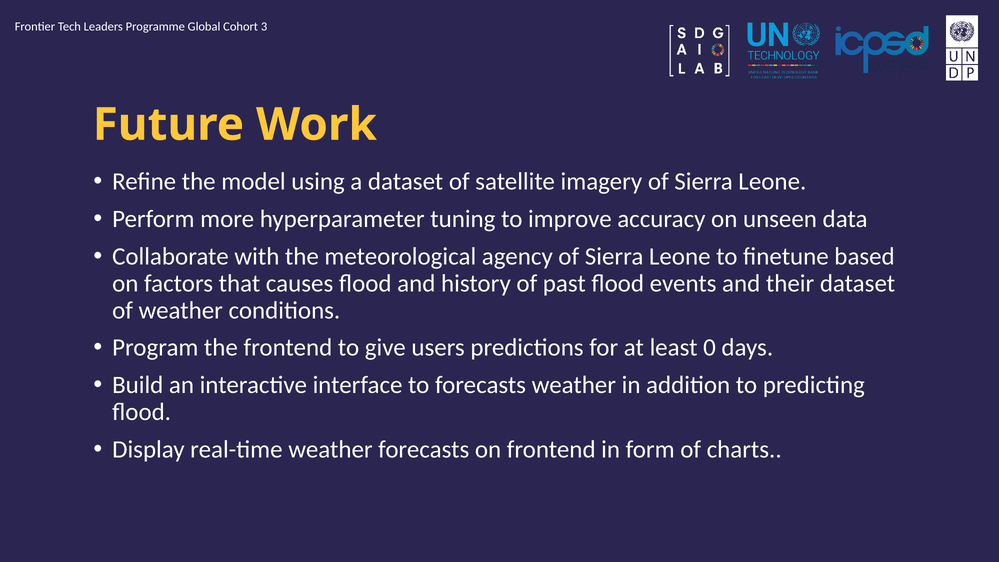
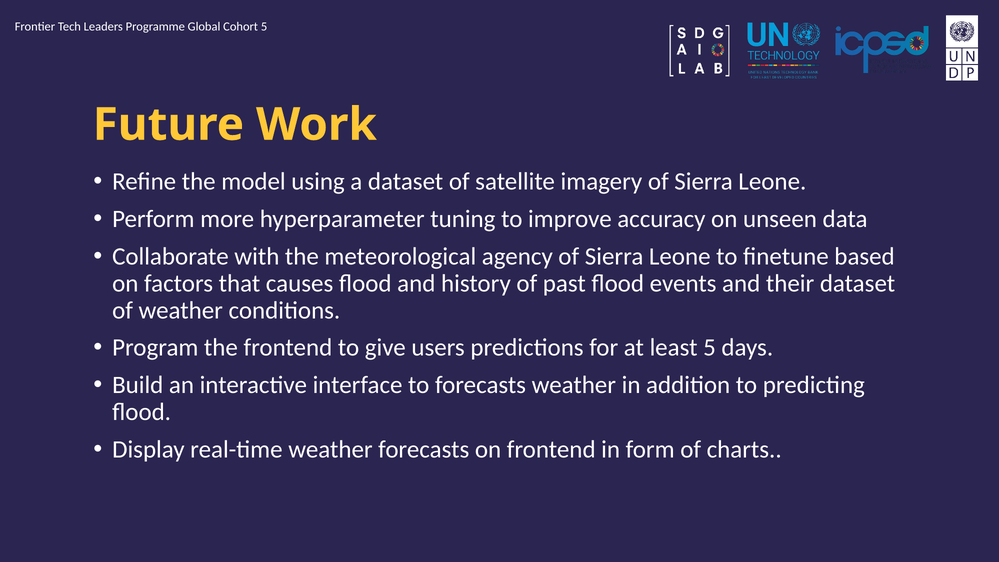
Cohort 3: 3 -> 5 (264, 27)
least 0: 0 -> 5 (710, 348)
